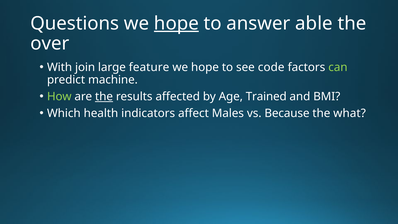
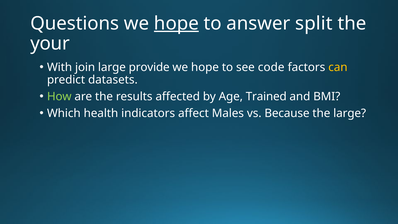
able: able -> split (314, 23)
over: over -> your (50, 44)
feature: feature -> provide (149, 67)
can colour: light green -> yellow (338, 67)
machine: machine -> datasets (113, 80)
the underline: present -> none (104, 97)
the what: what -> large (350, 113)
